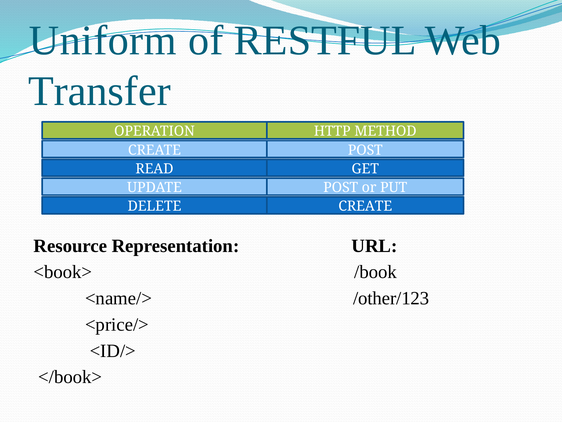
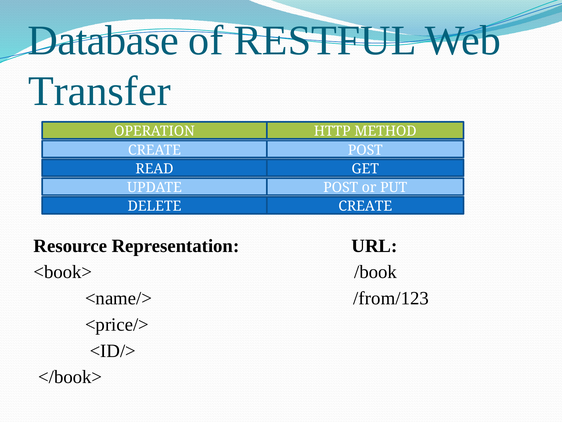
Uniform: Uniform -> Database (103, 41)
/other/123: /other/123 -> /from/123 (391, 298)
